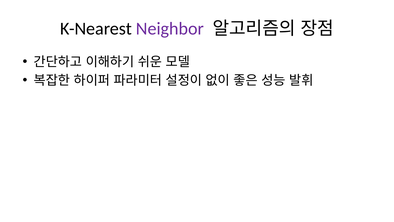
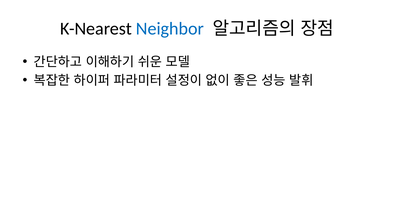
Neighbor colour: purple -> blue (170, 29)
